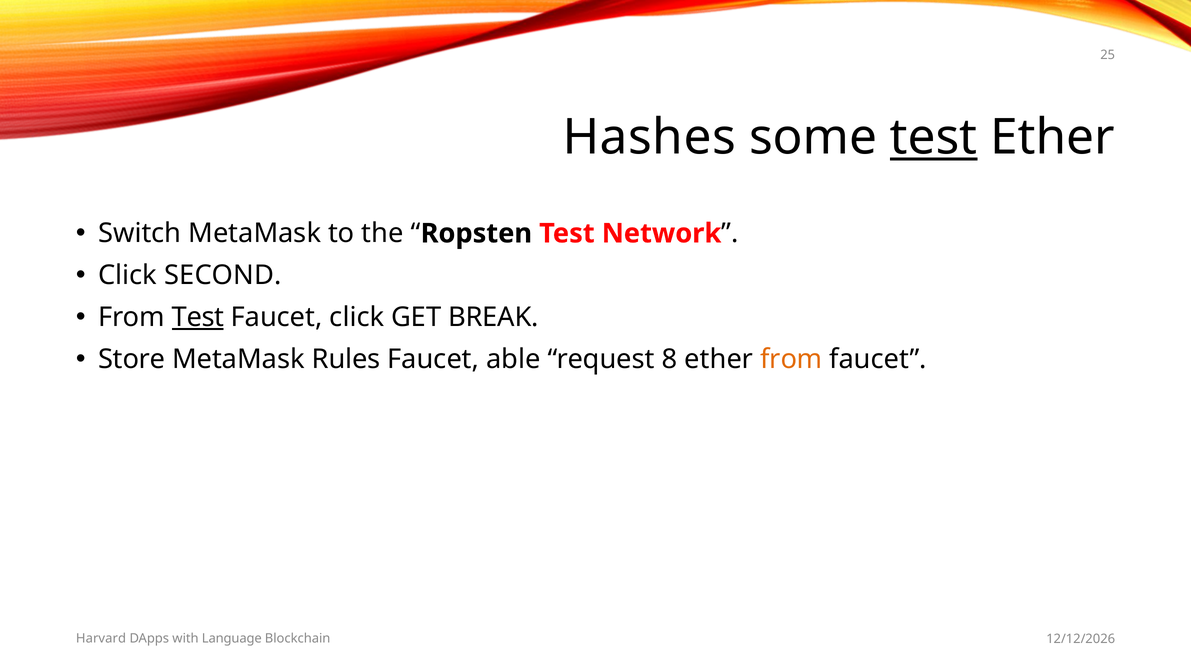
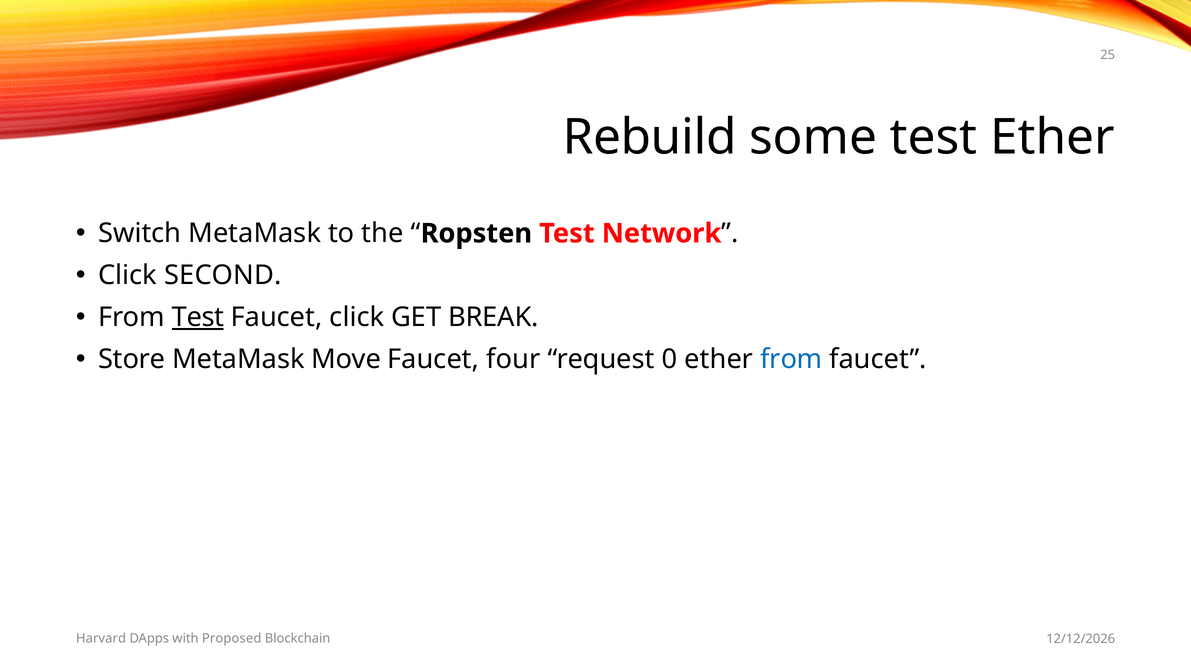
Hashes: Hashes -> Rebuild (650, 137)
test underline: present -> none (934, 137)
Rules: Rules -> Move (346, 359)
able: able -> four (513, 359)
8: 8 -> 0 (670, 359)
from colour: orange -> blue (791, 359)
Language: Language -> Proposed (232, 639)
